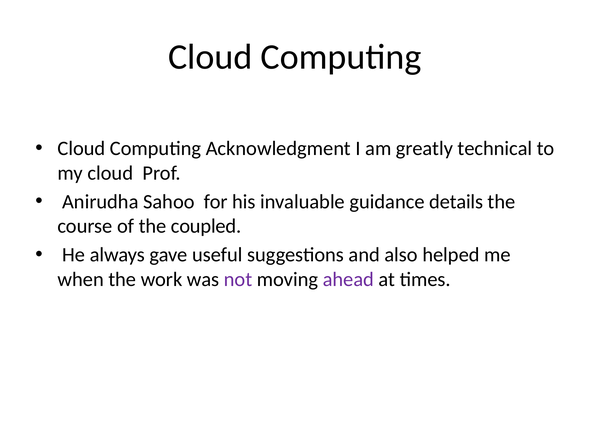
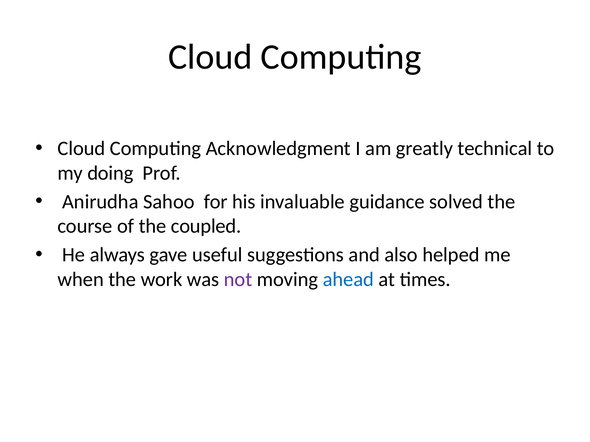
my cloud: cloud -> doing (110, 173)
details: details -> solved (456, 202)
ahead colour: purple -> blue (348, 280)
